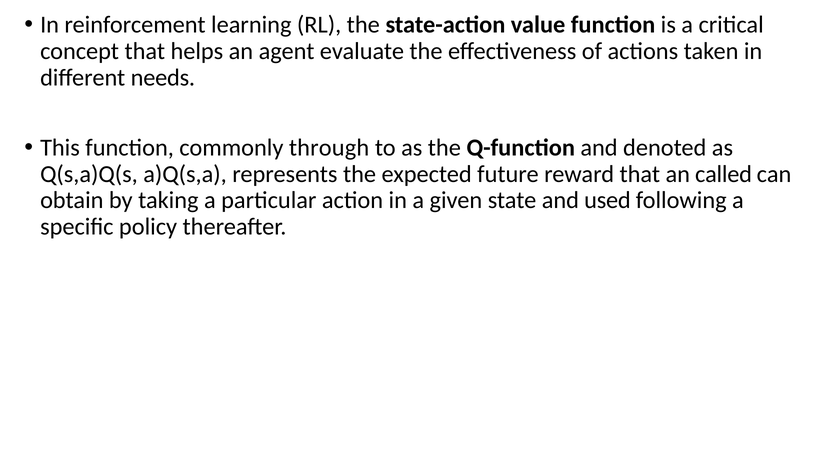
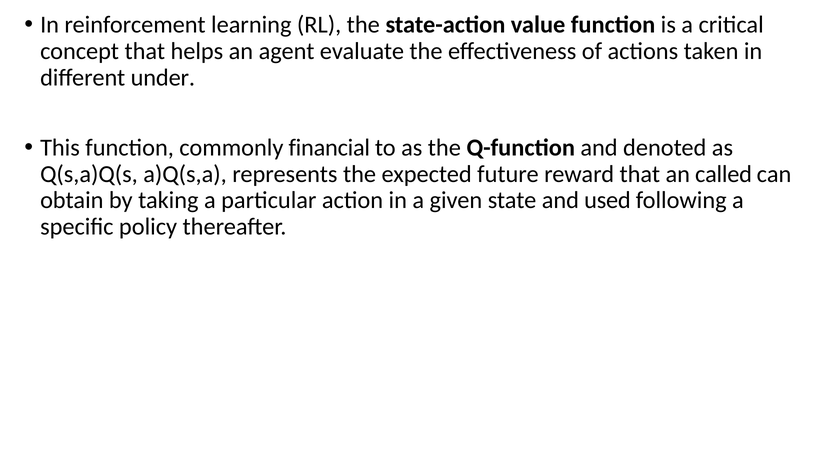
needs: needs -> under (163, 78)
through: through -> financial (329, 148)
